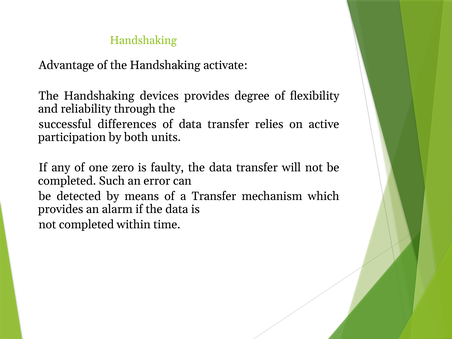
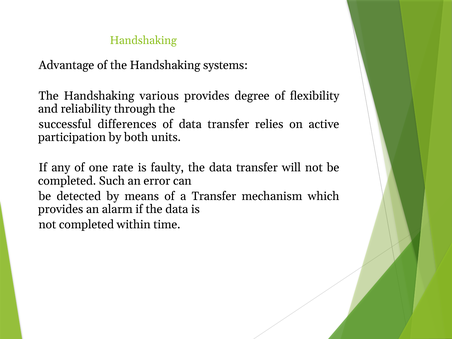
activate: activate -> systems (225, 65)
devices: devices -> various (159, 96)
zero: zero -> rate (123, 168)
